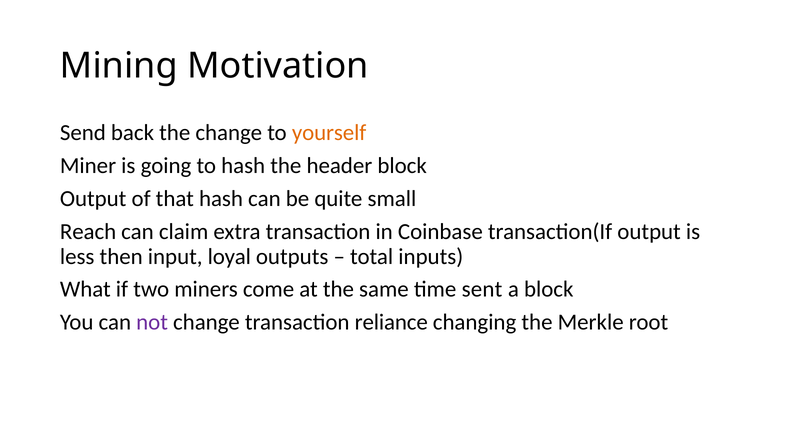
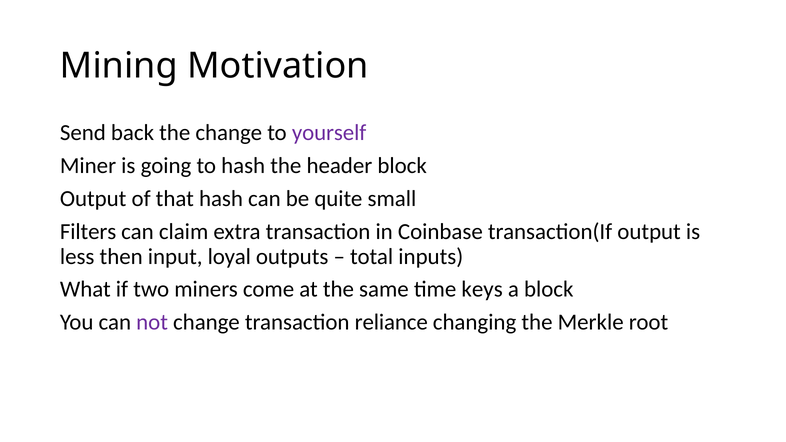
yourself colour: orange -> purple (329, 133)
Reach: Reach -> Filters (88, 232)
sent: sent -> keys (482, 289)
